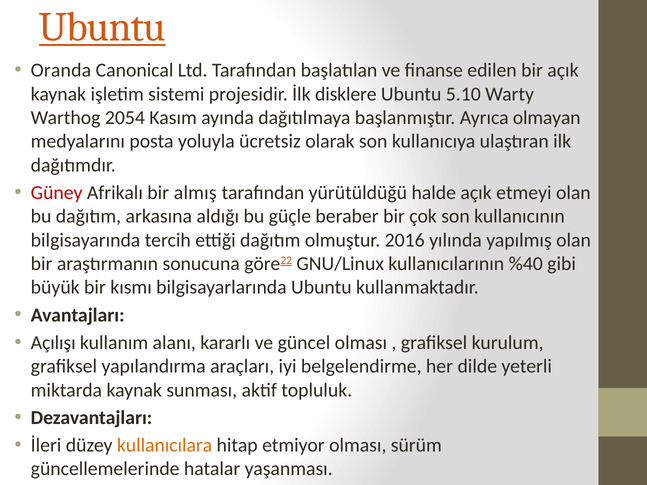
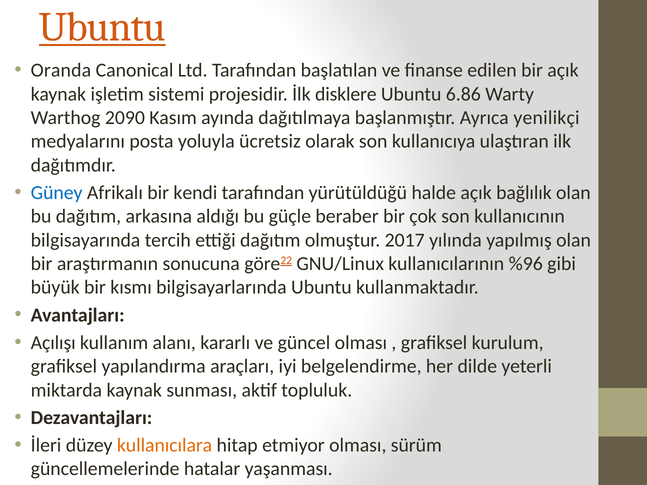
5.10: 5.10 -> 6.86 (463, 94)
2054: 2054 -> 2090 (125, 118)
olmayan: olmayan -> yenilikçi (547, 118)
Güney colour: red -> blue (57, 193)
almış: almış -> kendi (195, 193)
etmeyi: etmeyi -> bağlılık (524, 193)
2016: 2016 -> 2017 (405, 240)
%40: %40 -> %96 (526, 264)
